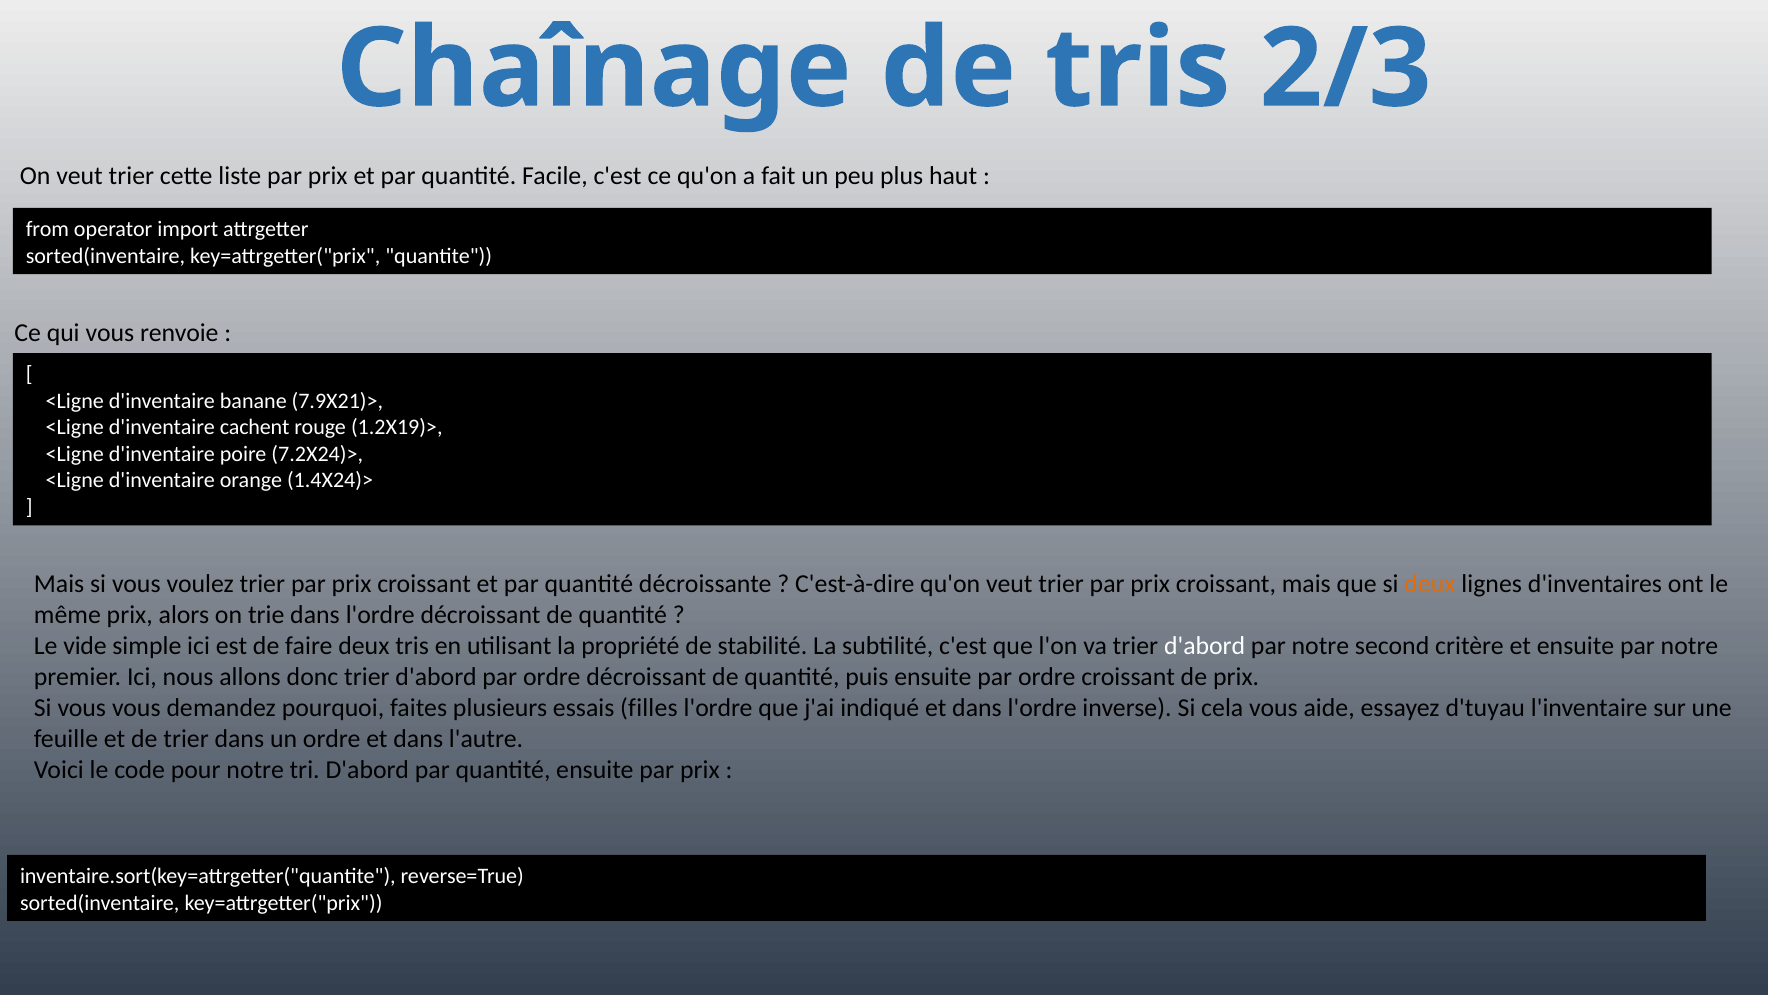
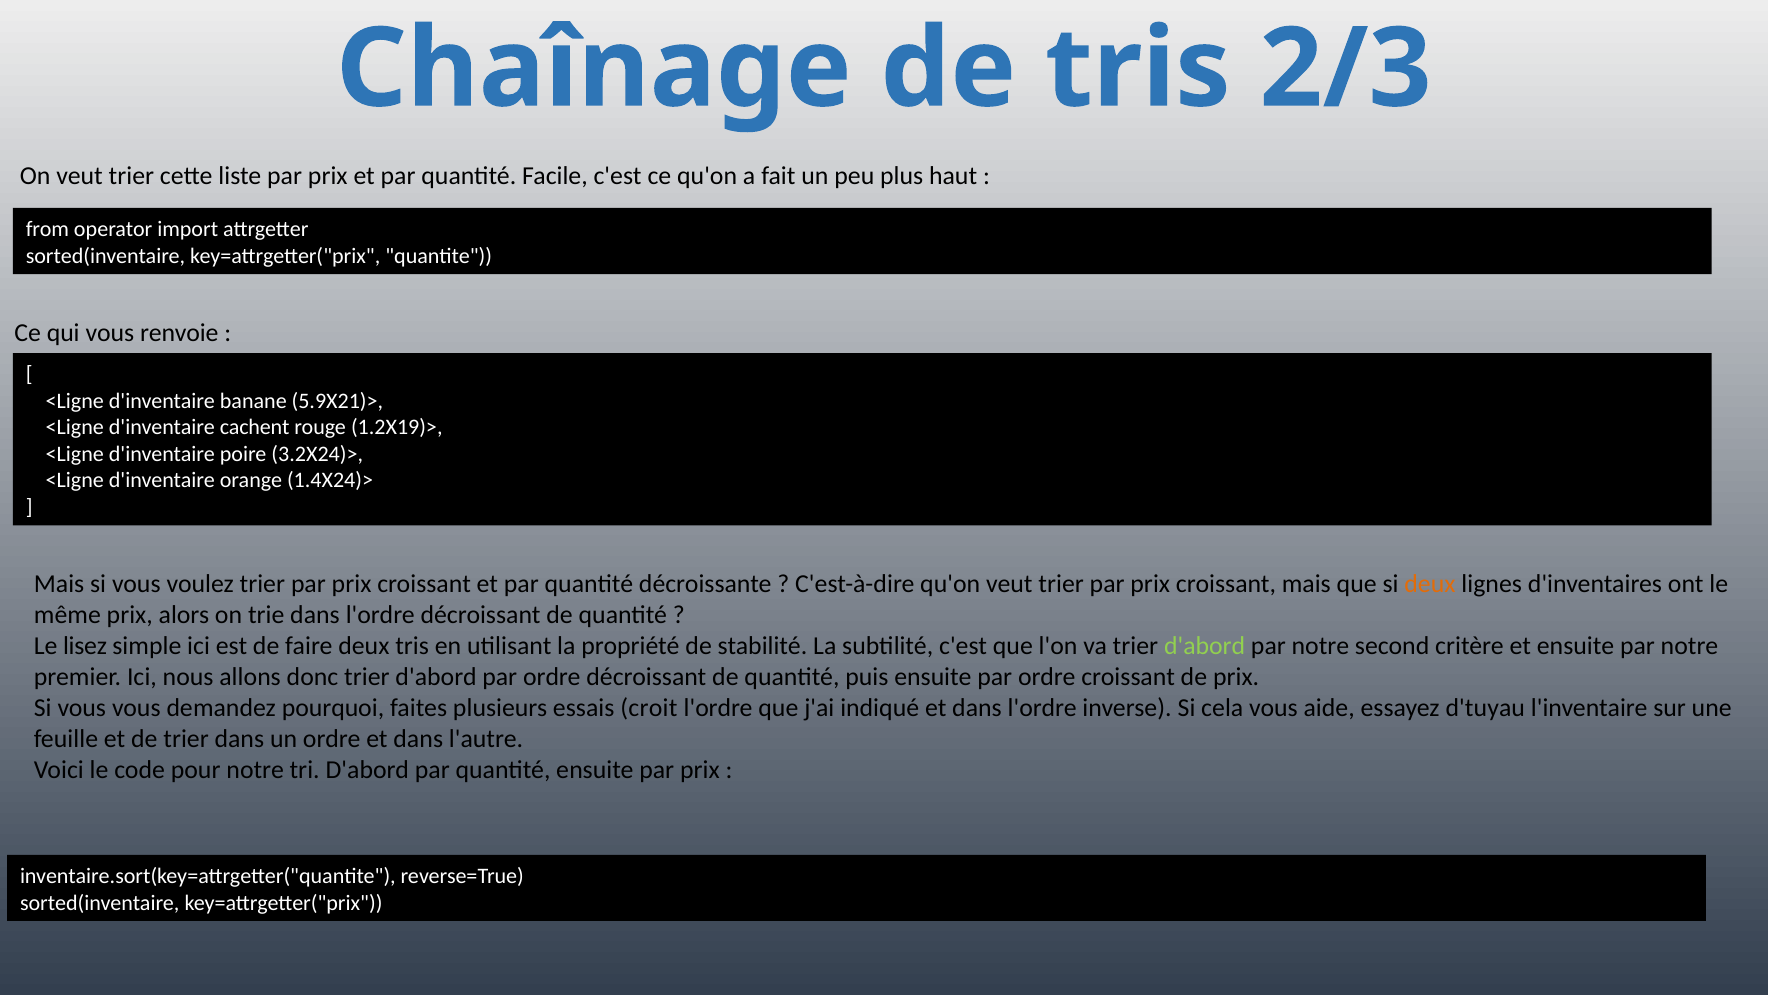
7.9X21)>: 7.9X21)> -> 5.9X21)> (337, 401)
7.2X24)>: 7.2X24)> -> 3.2X24)> (317, 454)
vide: vide -> lisez (85, 646)
d'abord colour: white -> light green (1205, 646)
filles: filles -> croit (649, 708)
